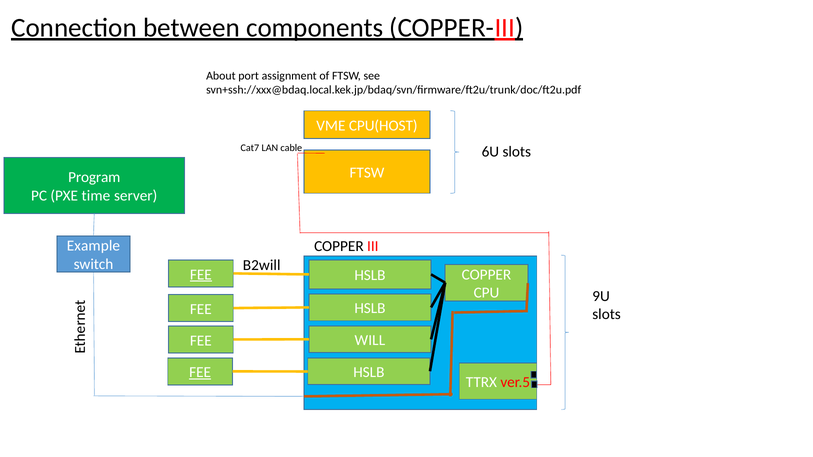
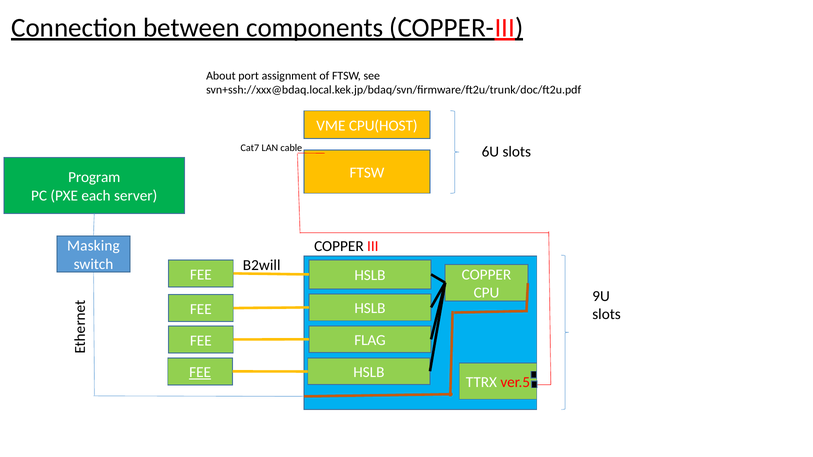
time: time -> each (96, 196)
Example: Example -> Masking (93, 246)
FEE underline: present -> none (201, 275)
WILL: WILL -> FLAG (370, 341)
